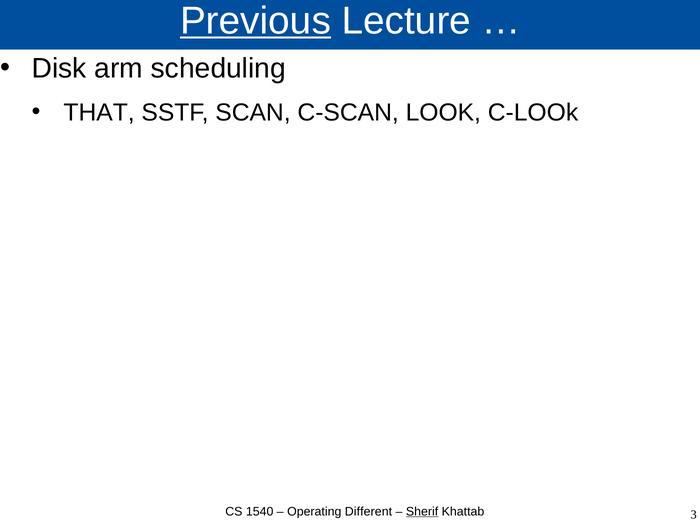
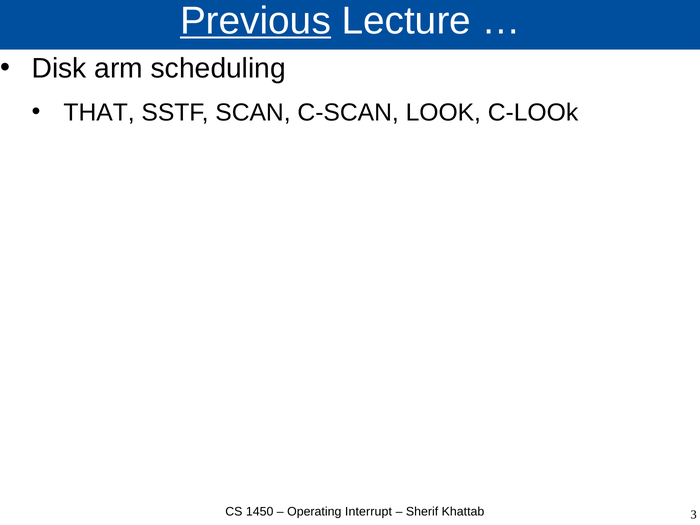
1540: 1540 -> 1450 (260, 511)
Different: Different -> Interrupt (368, 511)
Sherif underline: present -> none (422, 511)
